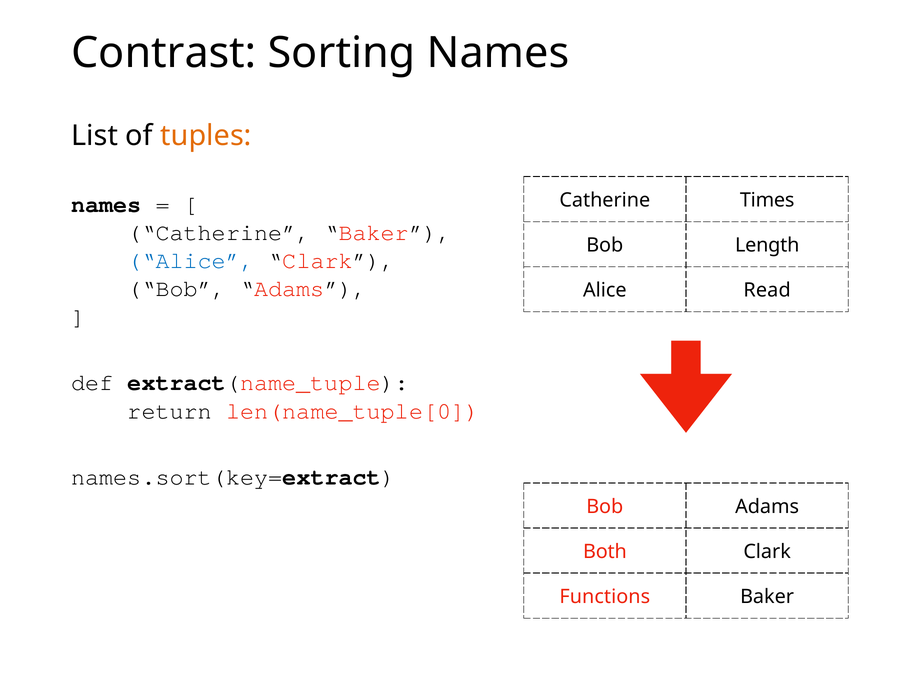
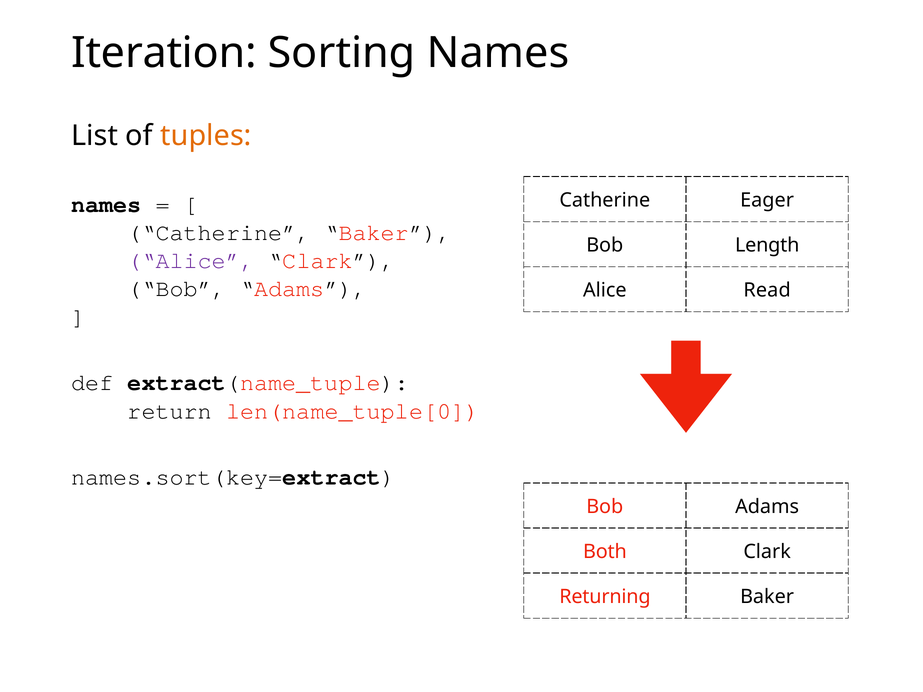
Contrast: Contrast -> Iteration (164, 53)
Times: Times -> Eager (767, 200)
Alice colour: blue -> purple (191, 261)
Functions: Functions -> Returning (605, 597)
